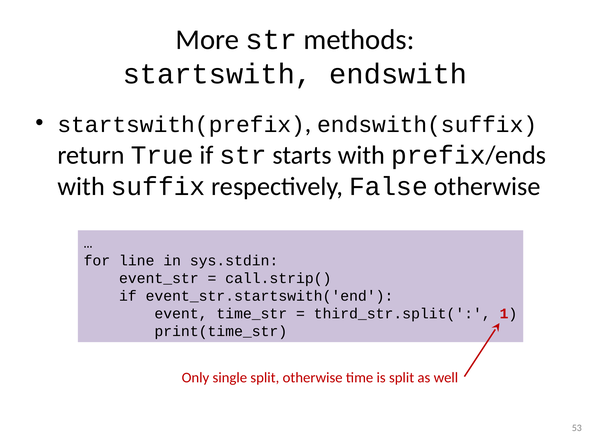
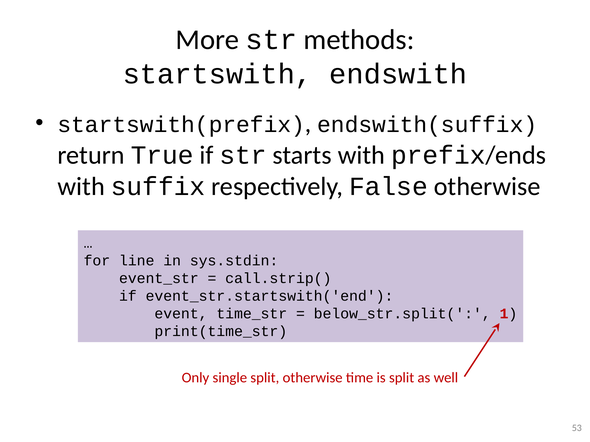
third_str.split(: third_str.split( -> below_str.split( (402, 314)
